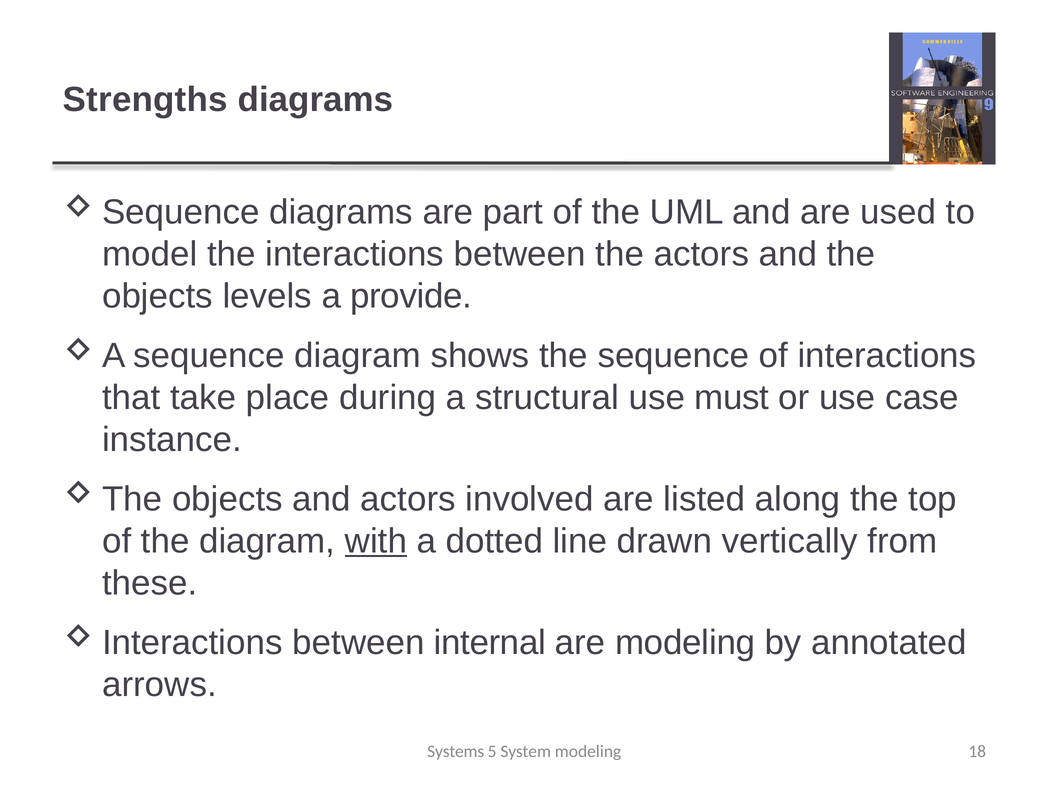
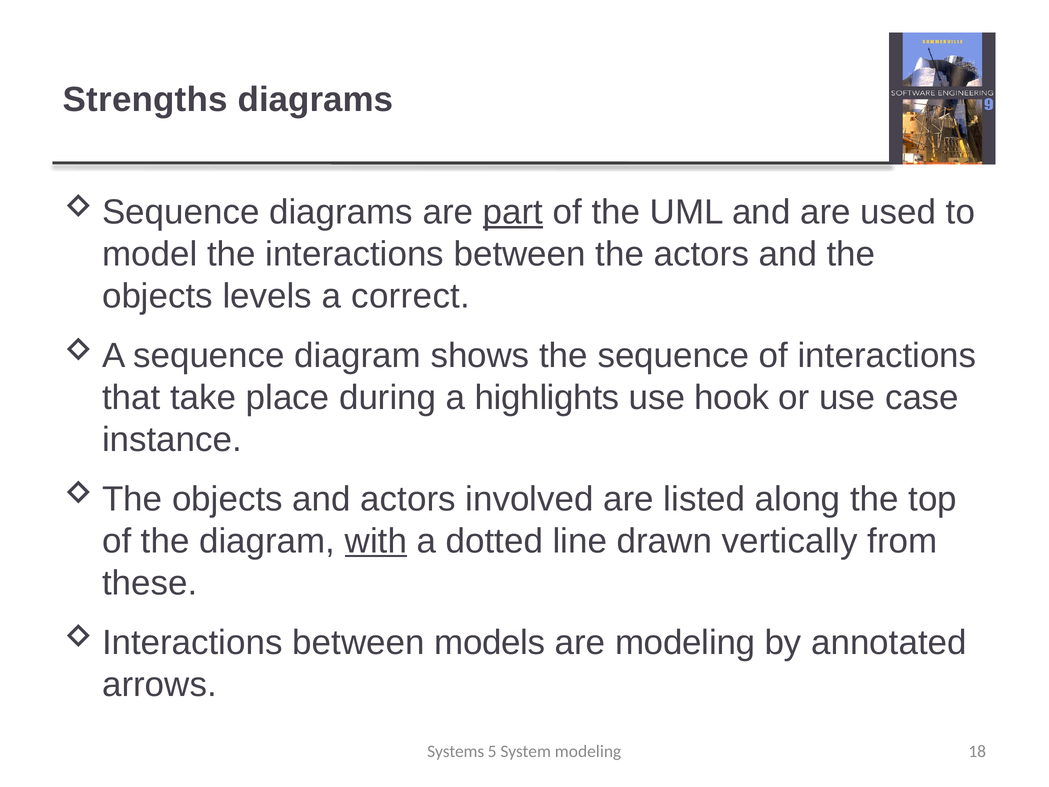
part underline: none -> present (513, 212)
provide: provide -> correct (411, 296)
structural: structural -> highlights (547, 398)
must: must -> hook (732, 398)
internal: internal -> models (490, 642)
